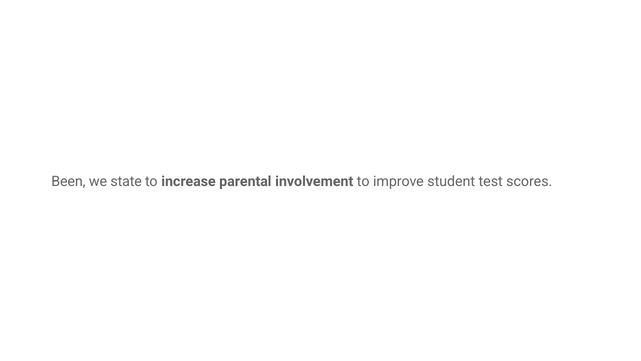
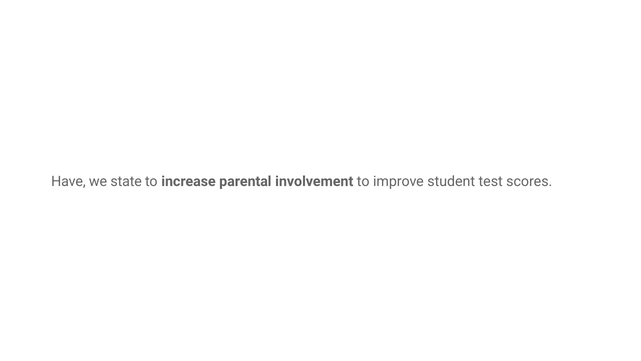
Been: Been -> Have (68, 181)
